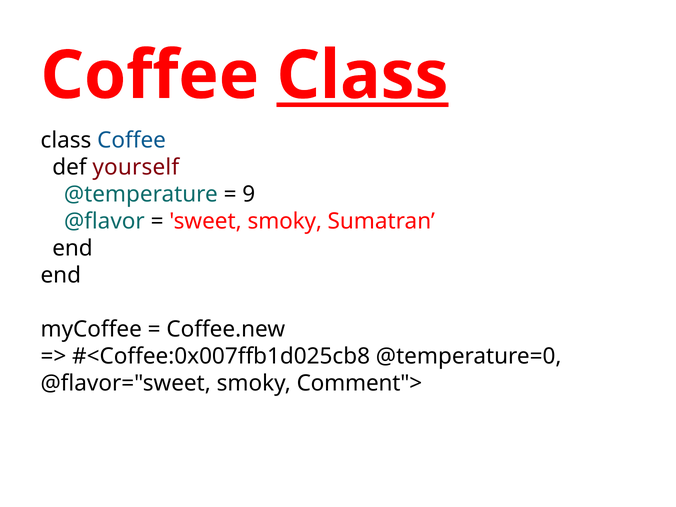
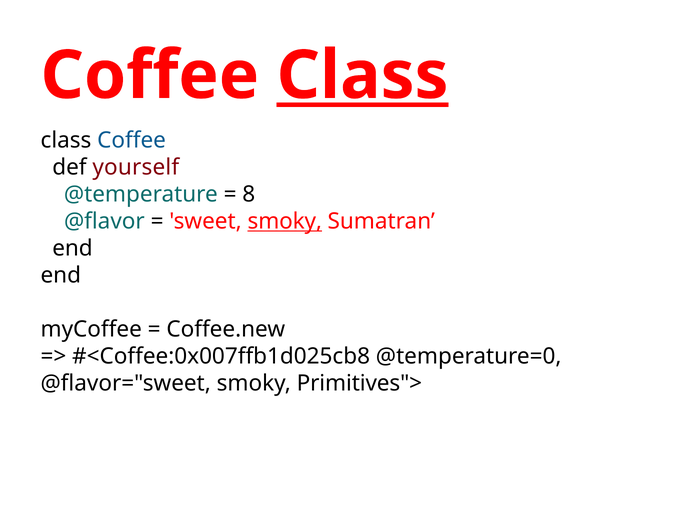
9: 9 -> 8 (249, 194)
smoky underline: none -> present (285, 221)
Comment">: Comment"> -> Primitives"> (359, 384)
